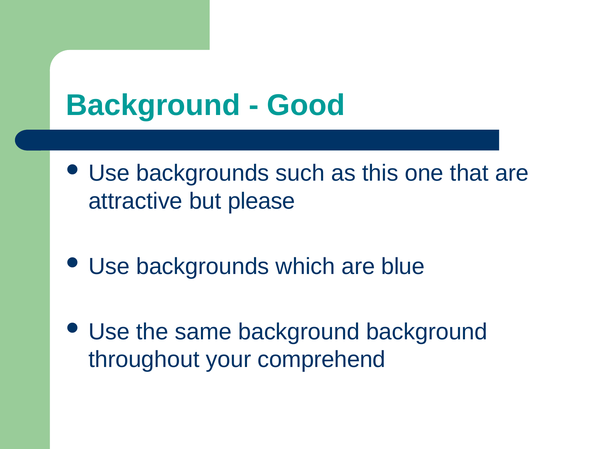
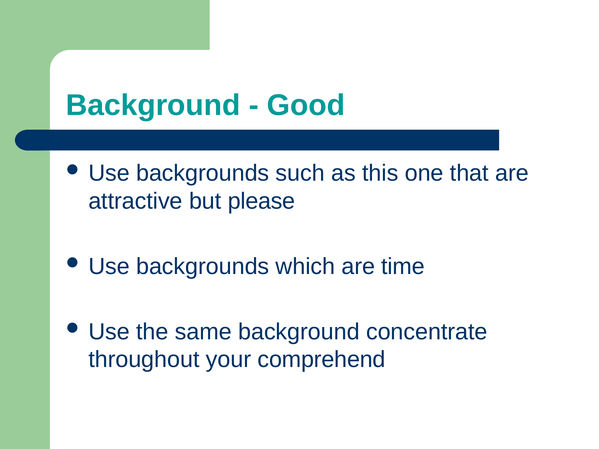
blue: blue -> time (403, 267)
background background: background -> concentrate (427, 332)
